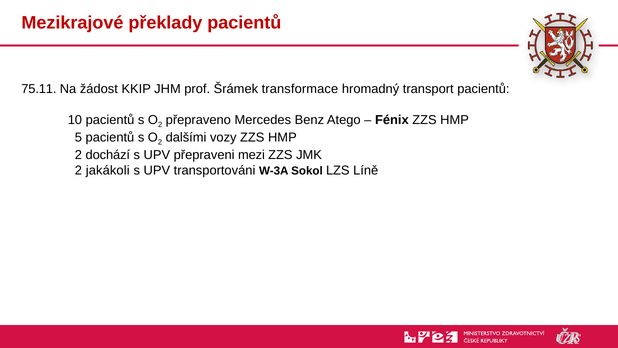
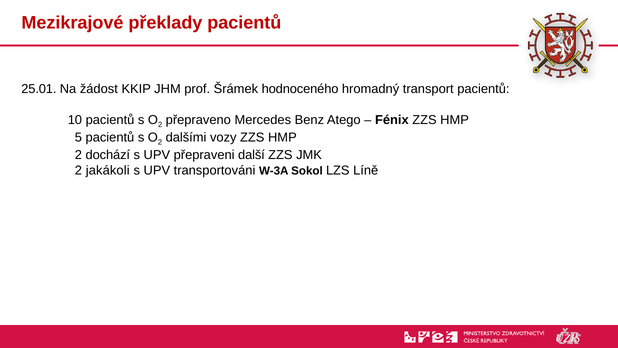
75.11: 75.11 -> 25.01 (39, 89)
transformace: transformace -> hodnoceného (300, 89)
mezi: mezi -> další (251, 155)
